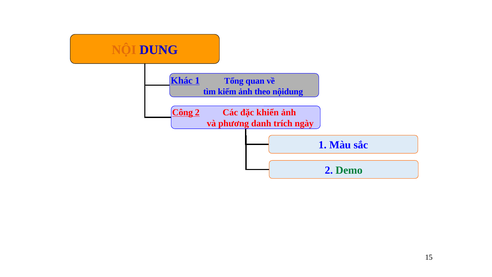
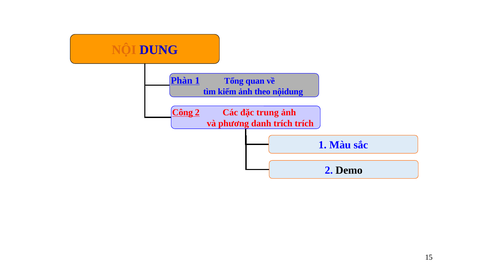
Khác: Khác -> Phàn (182, 81)
khiển: khiển -> trung (268, 112)
trích ngày: ngày -> trích (304, 123)
Demo colour: green -> black (349, 170)
